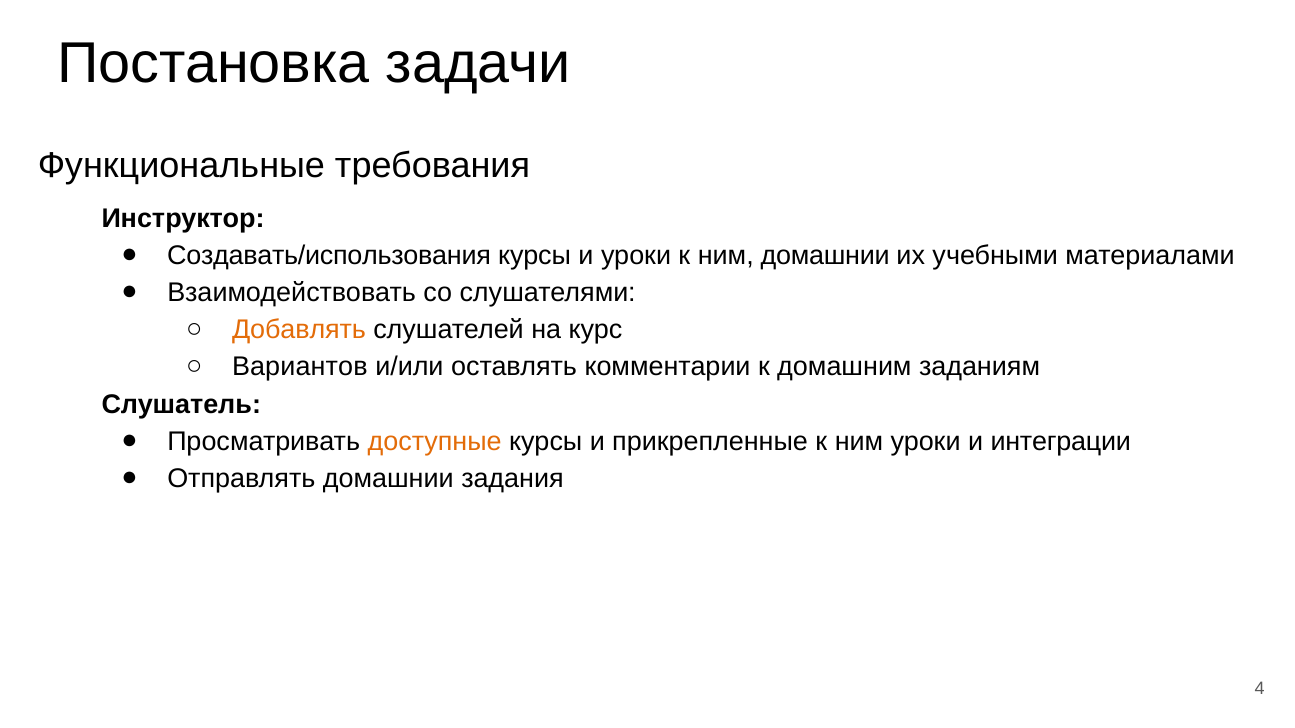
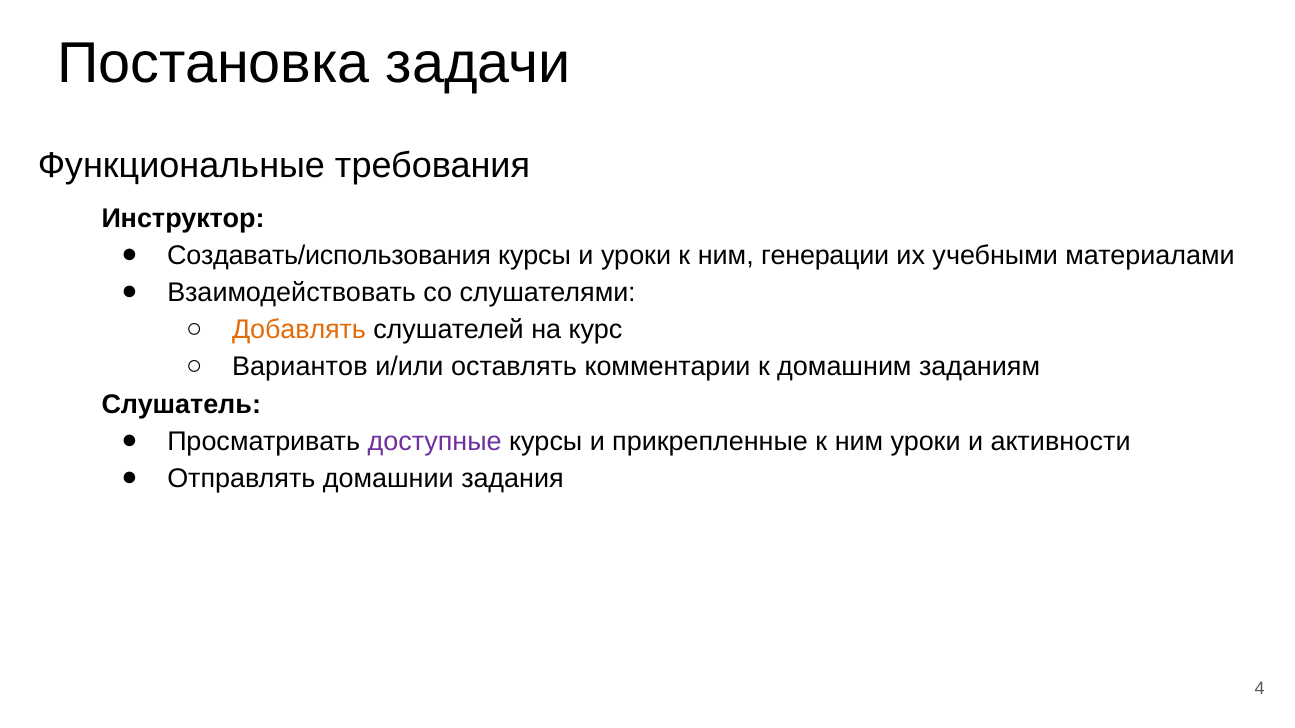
ним домашнии: домашнии -> генерации (825, 256)
доступные colour: orange -> purple (435, 442)
интеграции: интеграции -> активности (1061, 442)
